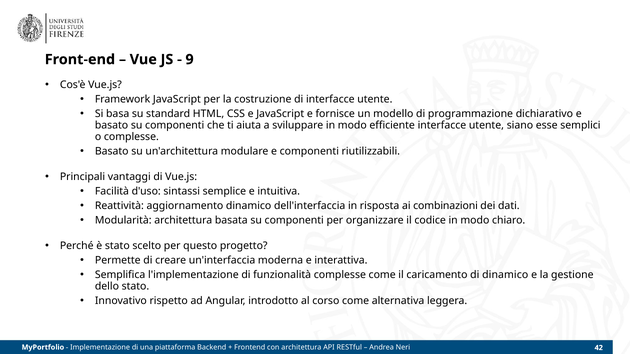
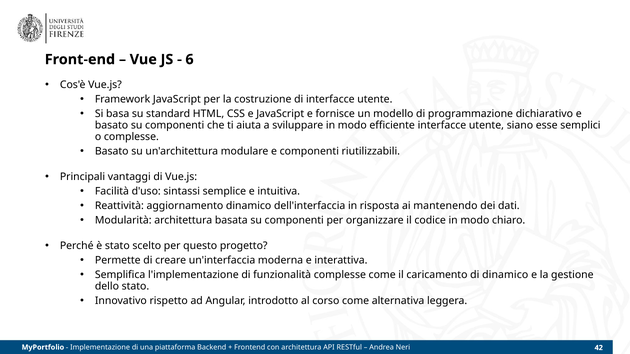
9: 9 -> 6 (190, 60)
combinazioni: combinazioni -> mantenendo (445, 206)
